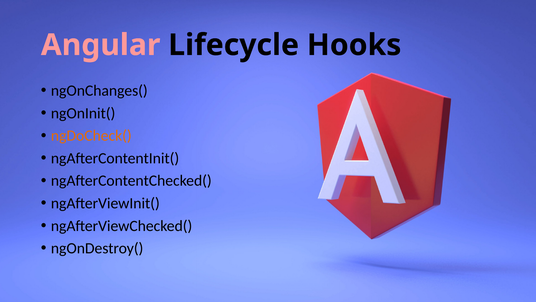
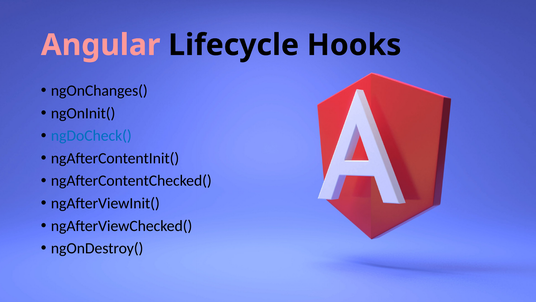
ngDoCheck( colour: orange -> blue (91, 136)
